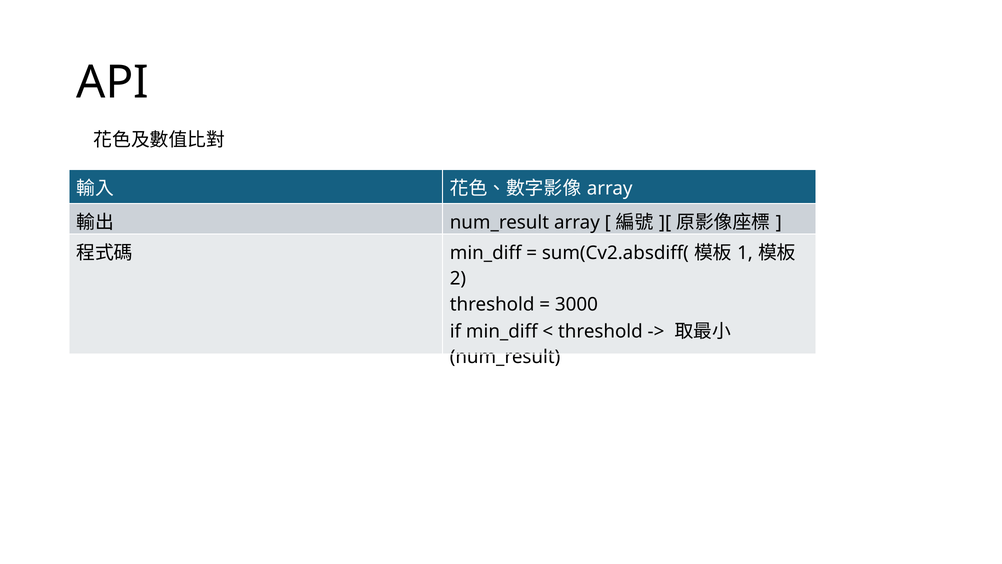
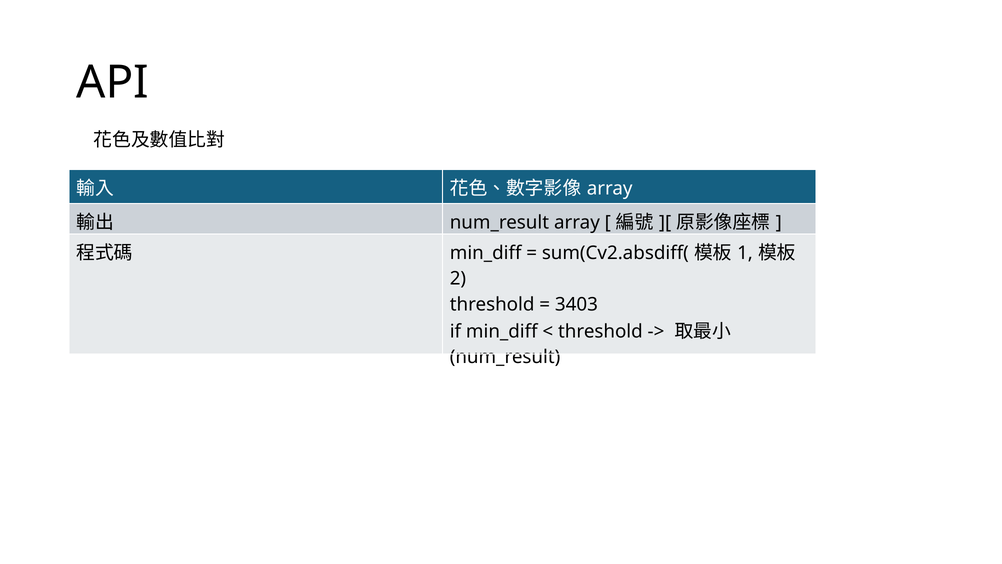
3000: 3000 -> 3403 (576, 304)
